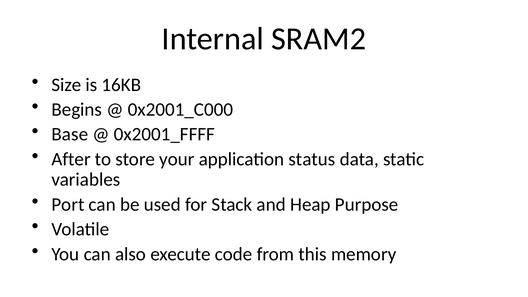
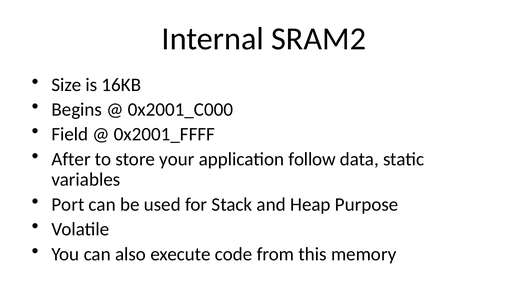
Base: Base -> Field (70, 134)
status: status -> follow (312, 159)
